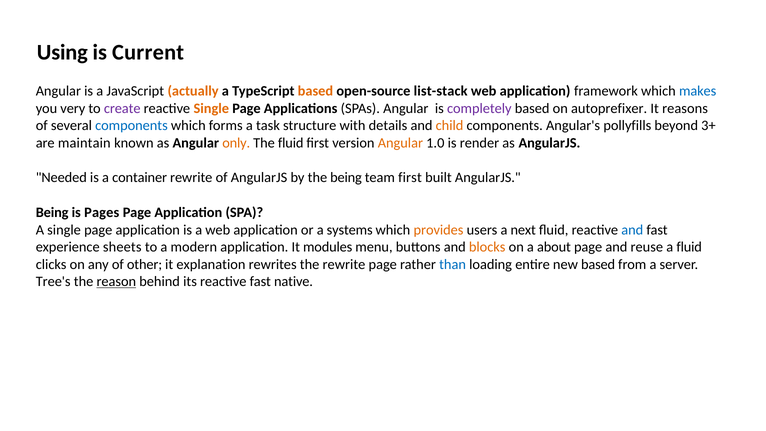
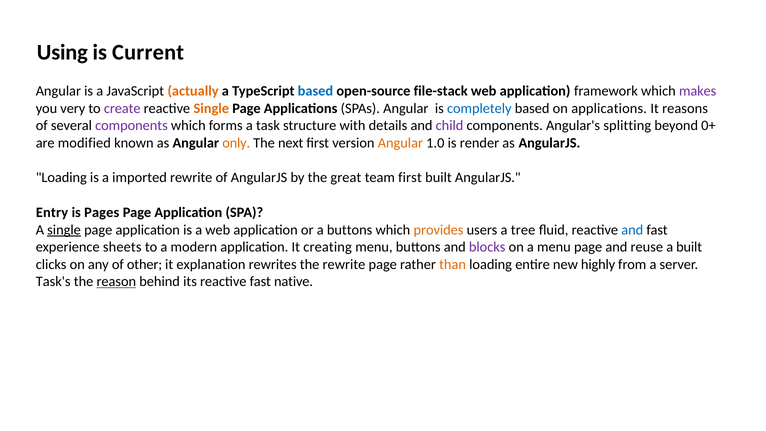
based colour: orange -> blue (315, 91)
list-stack: list-stack -> file-stack (441, 91)
makes colour: blue -> purple (698, 91)
completely colour: purple -> blue (479, 108)
on autoprefixer: autoprefixer -> applications (609, 108)
components colour: blue -> purple (131, 126)
child colour: orange -> purple (450, 126)
pollyfills: pollyfills -> splitting (627, 126)
3+: 3+ -> 0+ (708, 126)
maintain: maintain -> modified (84, 143)
The fluid: fluid -> next (291, 143)
Needed: Needed -> Loading (61, 177)
container: container -> imported (140, 177)
the being: being -> great (346, 177)
Being: Being -> Entry (52, 212)
single underline: none -> present (64, 230)
a systems: systems -> buttons (350, 230)
next: next -> tree (523, 230)
modules: modules -> creating (328, 247)
blocks colour: orange -> purple (487, 247)
a about: about -> menu (554, 247)
a fluid: fluid -> built (689, 247)
than colour: blue -> orange (453, 264)
new based: based -> highly (598, 264)
Tree's: Tree's -> Task's (53, 281)
